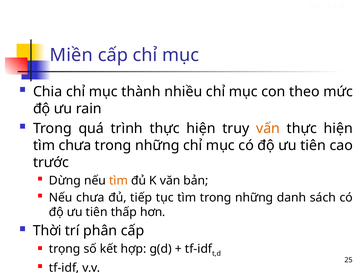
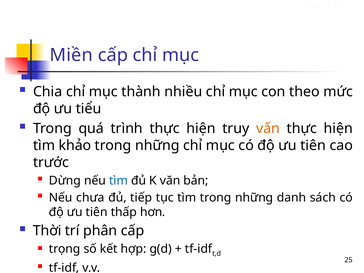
rain: rain -> tiểu (89, 109)
tìm chưa: chưa -> khảo (75, 145)
tìm colour: orange -> blue (119, 181)
